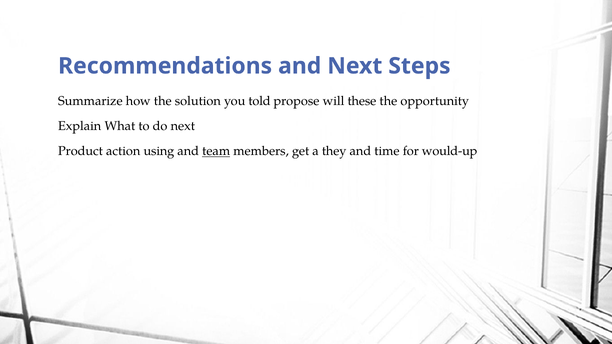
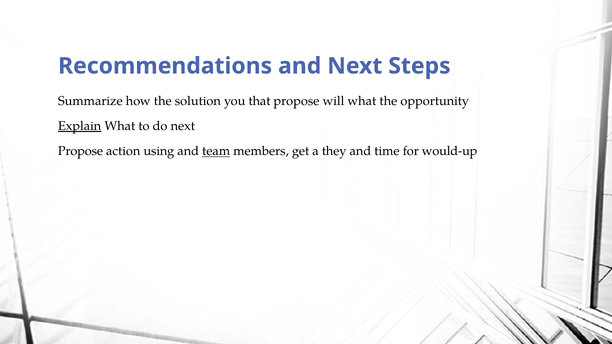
told: told -> that (260, 101)
will these: these -> what (362, 101)
Explain underline: none -> present (80, 126)
Product: Product -> Propose (81, 151)
